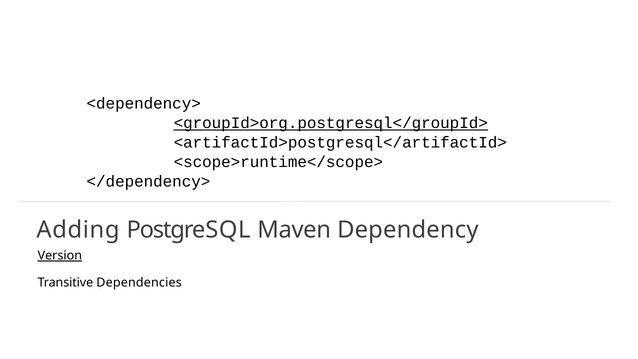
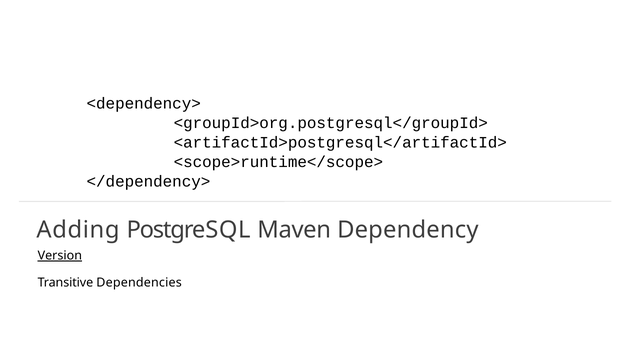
<groupId>org.postgresql</groupId> underline: present -> none (331, 123)
